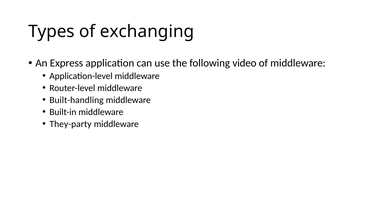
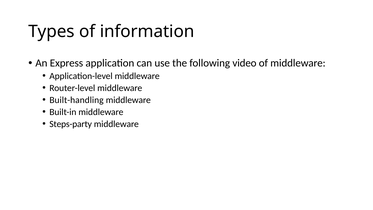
exchanging: exchanging -> information (147, 31)
They-party: They-party -> Steps-party (71, 124)
